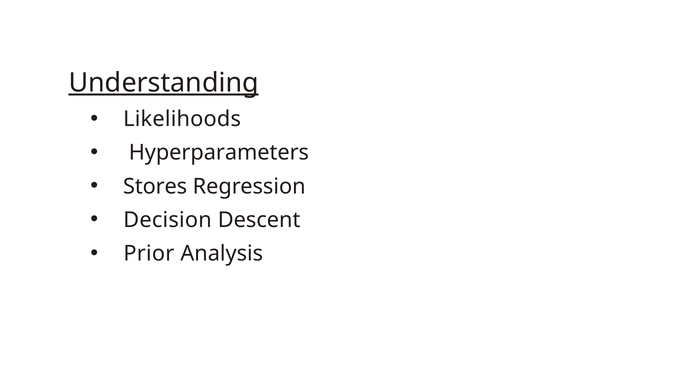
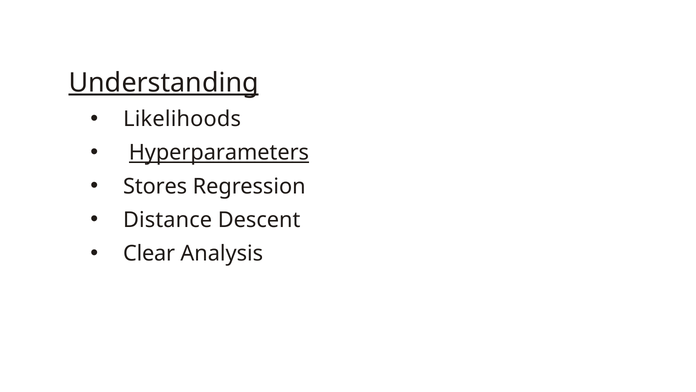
Hyperparameters underline: none -> present (219, 153)
Decision: Decision -> Distance (168, 220)
Prior: Prior -> Clear (149, 253)
